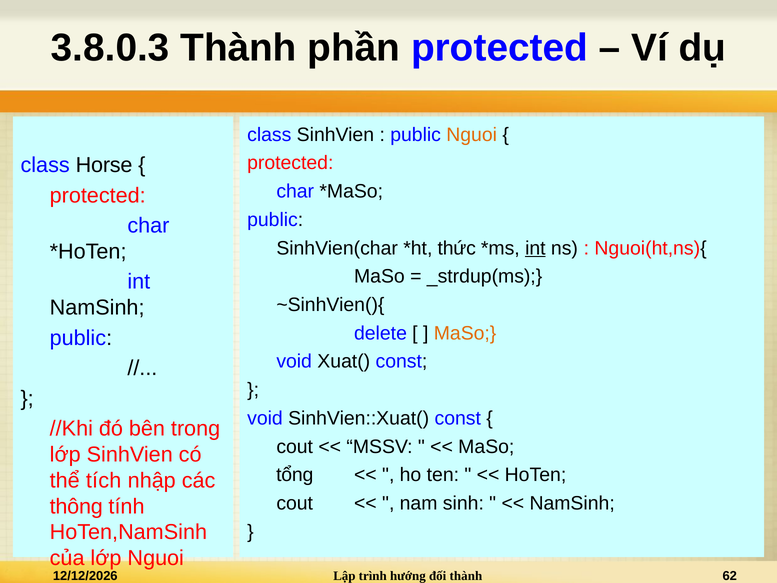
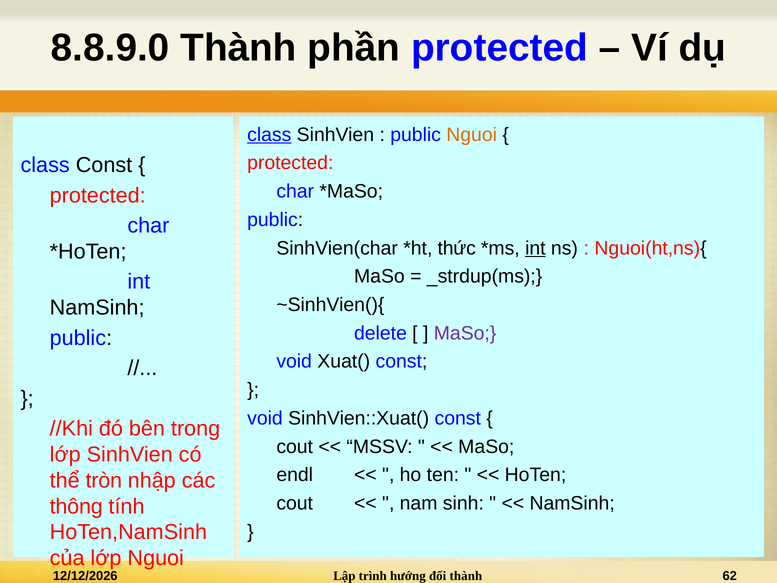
3.8.0.3: 3.8.0.3 -> 8.8.9.0 (110, 48)
class underline: none -> present (269, 135)
class Horse: Horse -> Const (104, 165)
MaSo colour: orange -> purple (465, 333)
tổng: tổng -> endl (295, 475)
tích: tích -> tròn (104, 480)
